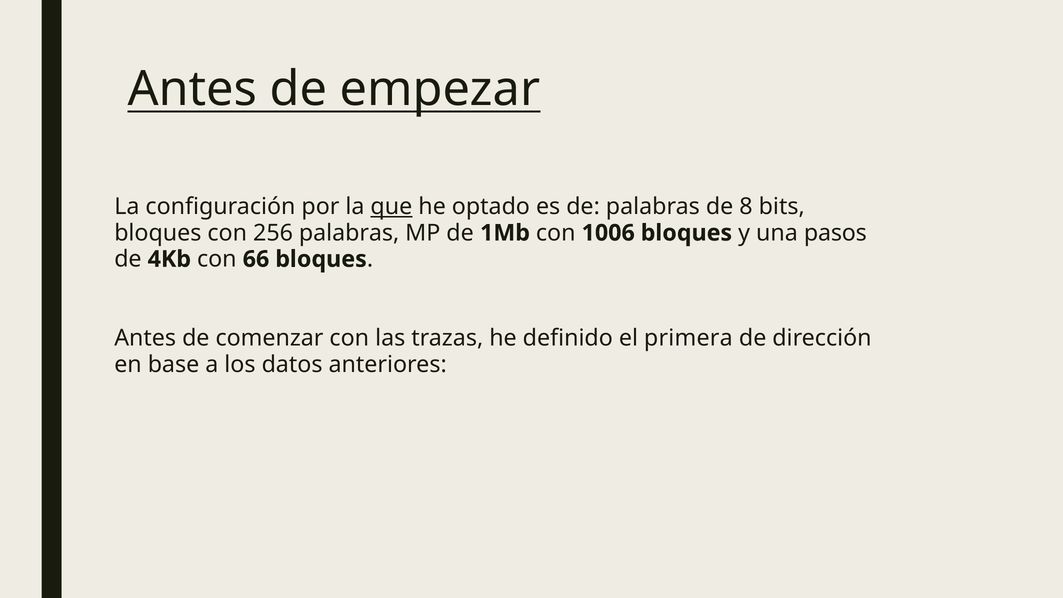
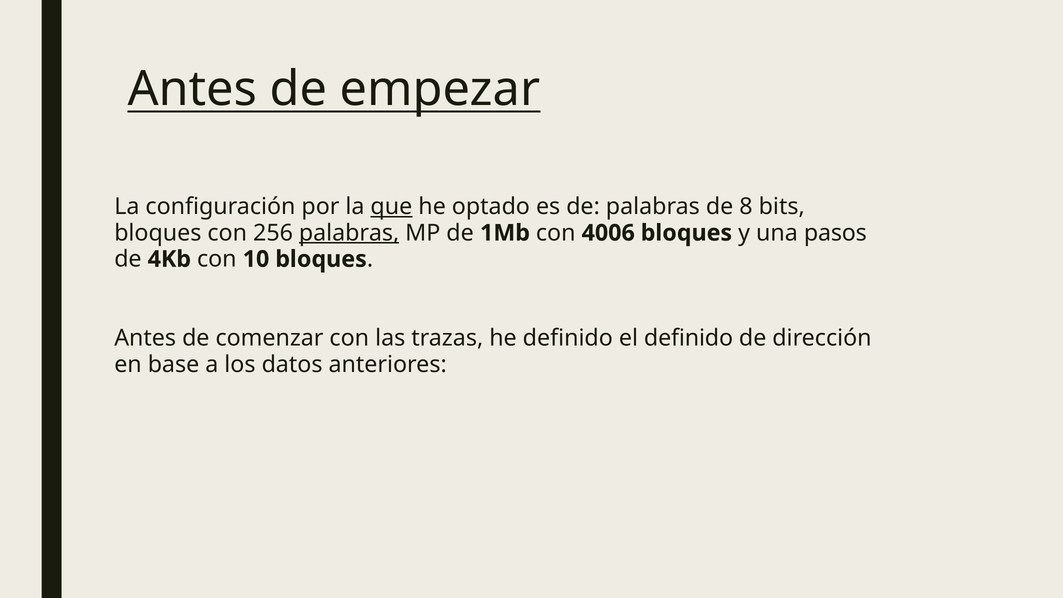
palabras underline: none -> present (349, 233)
1006: 1006 -> 4006 (608, 233)
66: 66 -> 10 (256, 259)
el primera: primera -> definido (689, 338)
